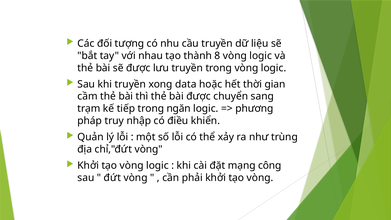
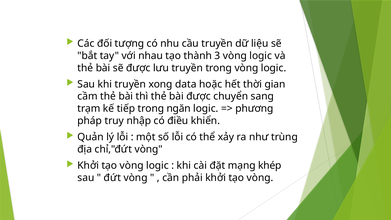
8: 8 -> 3 (217, 56)
công: công -> khép (270, 166)
